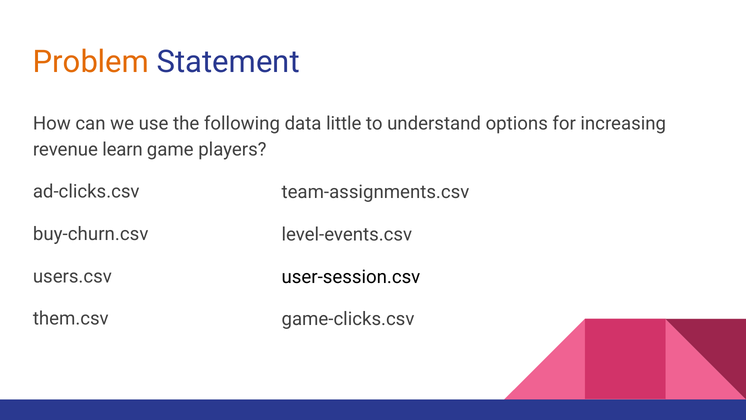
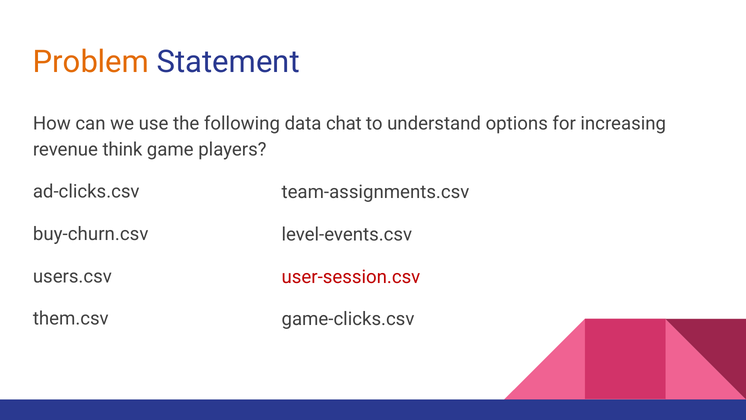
little: little -> chat (344, 124)
learn: learn -> think (122, 149)
user-session.csv colour: black -> red (351, 277)
